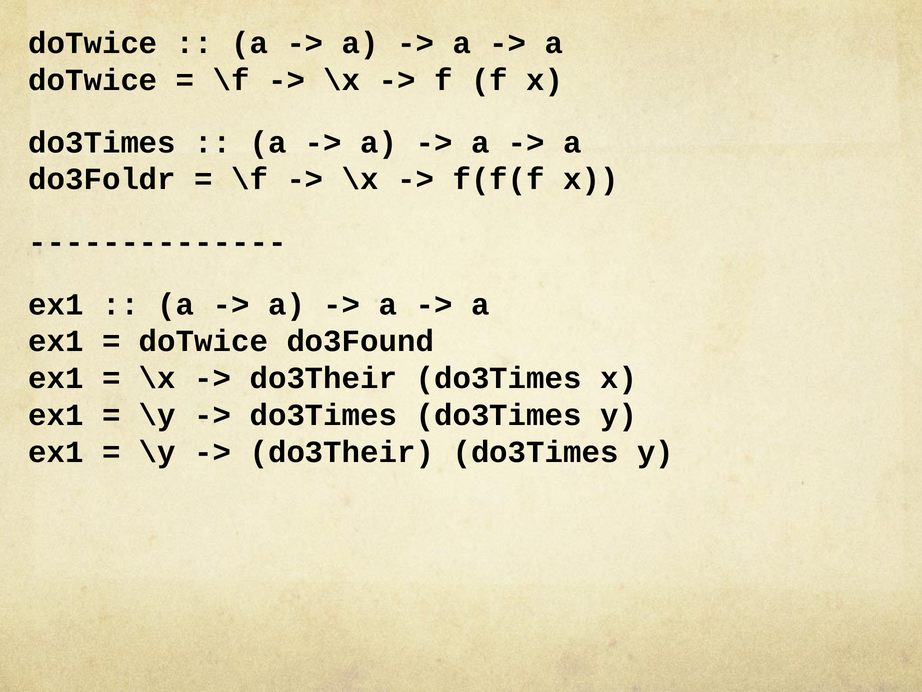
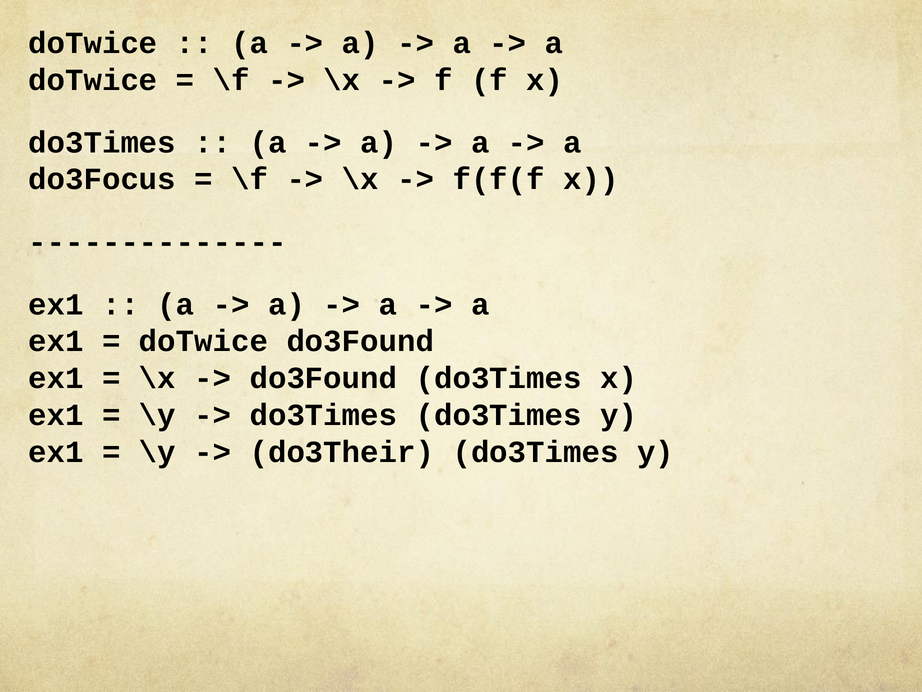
do3Foldr: do3Foldr -> do3Focus (102, 179)
do3Their: do3Their -> do3Found (323, 378)
